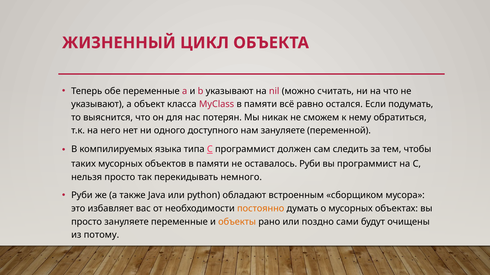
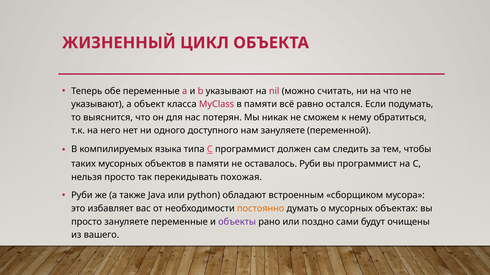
немного: немного -> похожая (241, 177)
объекты colour: orange -> purple (237, 222)
потому: потому -> вашего (101, 235)
